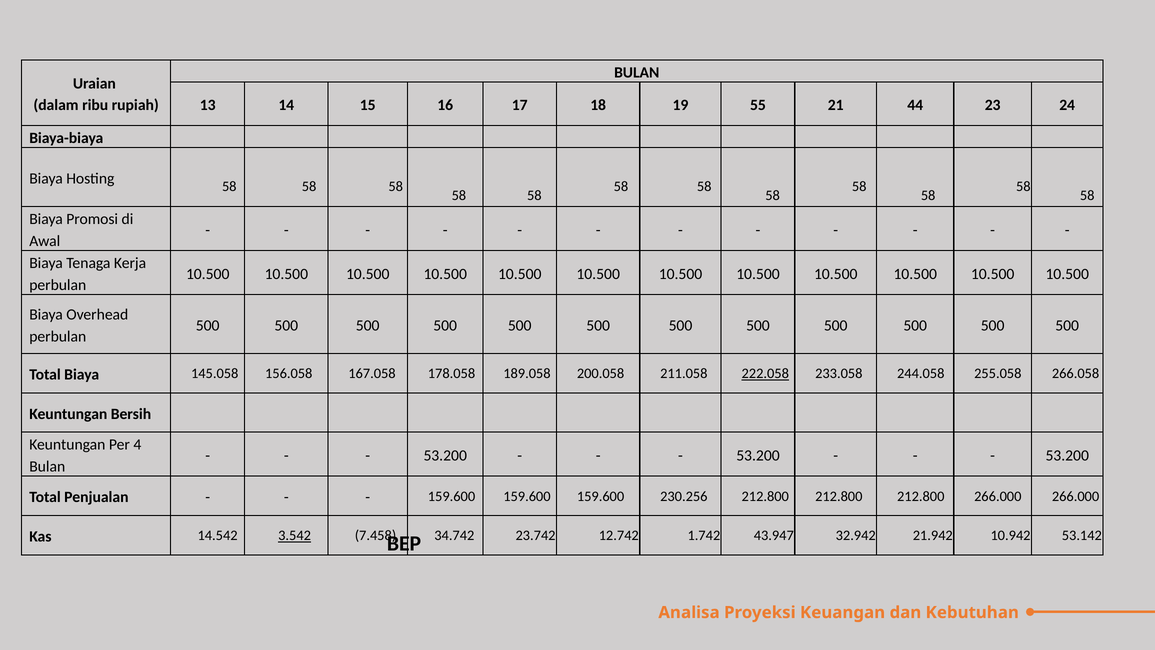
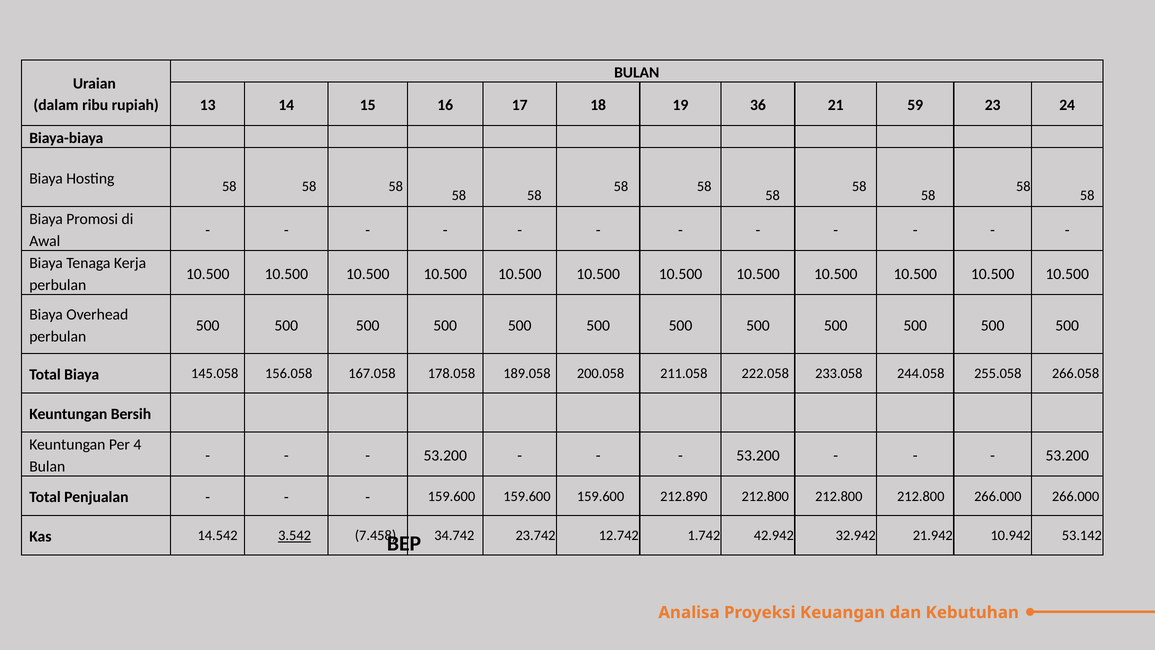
55: 55 -> 36 (758, 105)
44: 44 -> 59 (915, 105)
222.058 underline: present -> none (765, 374)
230.256: 230.256 -> 212.890 (684, 496)
43.947: 43.947 -> 42.942 (774, 535)
